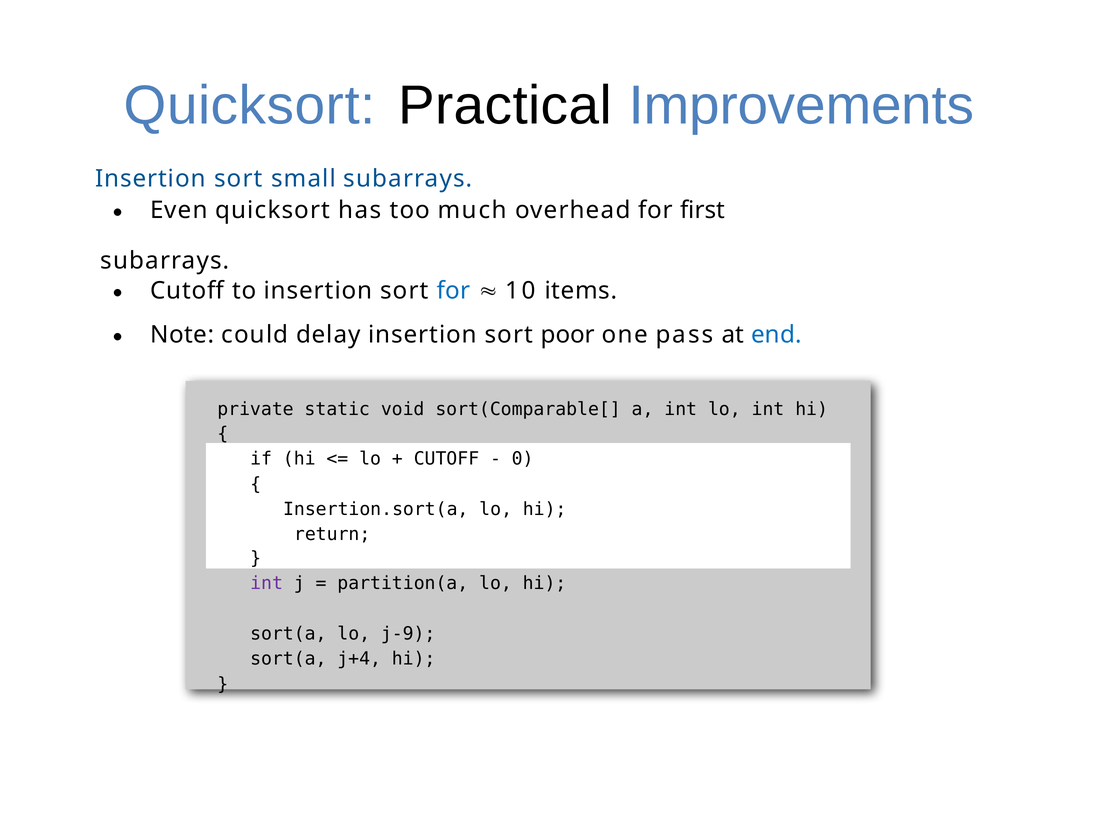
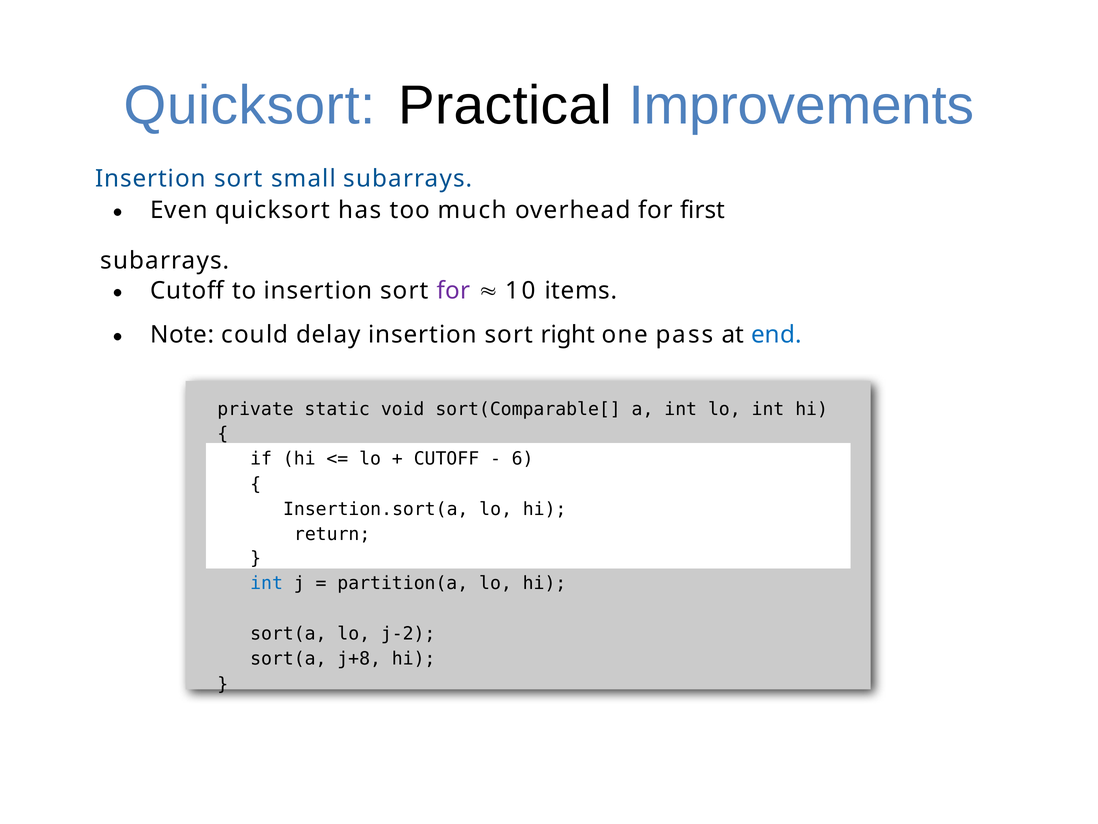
for colour: blue -> purple (453, 291)
poor: poor -> right (568, 335)
0: 0 -> 6 (523, 459)
int colour: purple -> blue (267, 583)
j-9: j-9 -> j-2 (408, 633)
j+4: j+4 -> j+8 (359, 658)
